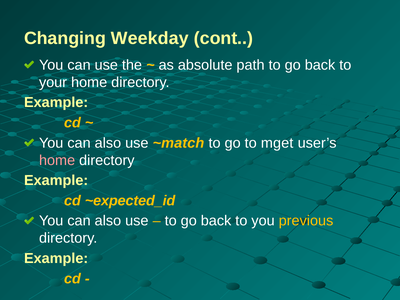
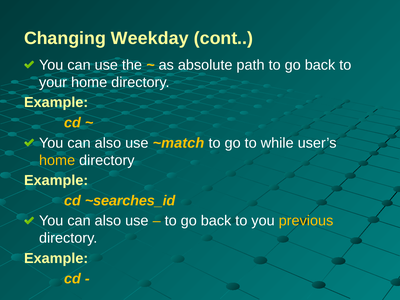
mget: mget -> while (277, 143)
home colour: pink -> yellow (57, 160)
~expected_id: ~expected_id -> ~searches_id (130, 201)
